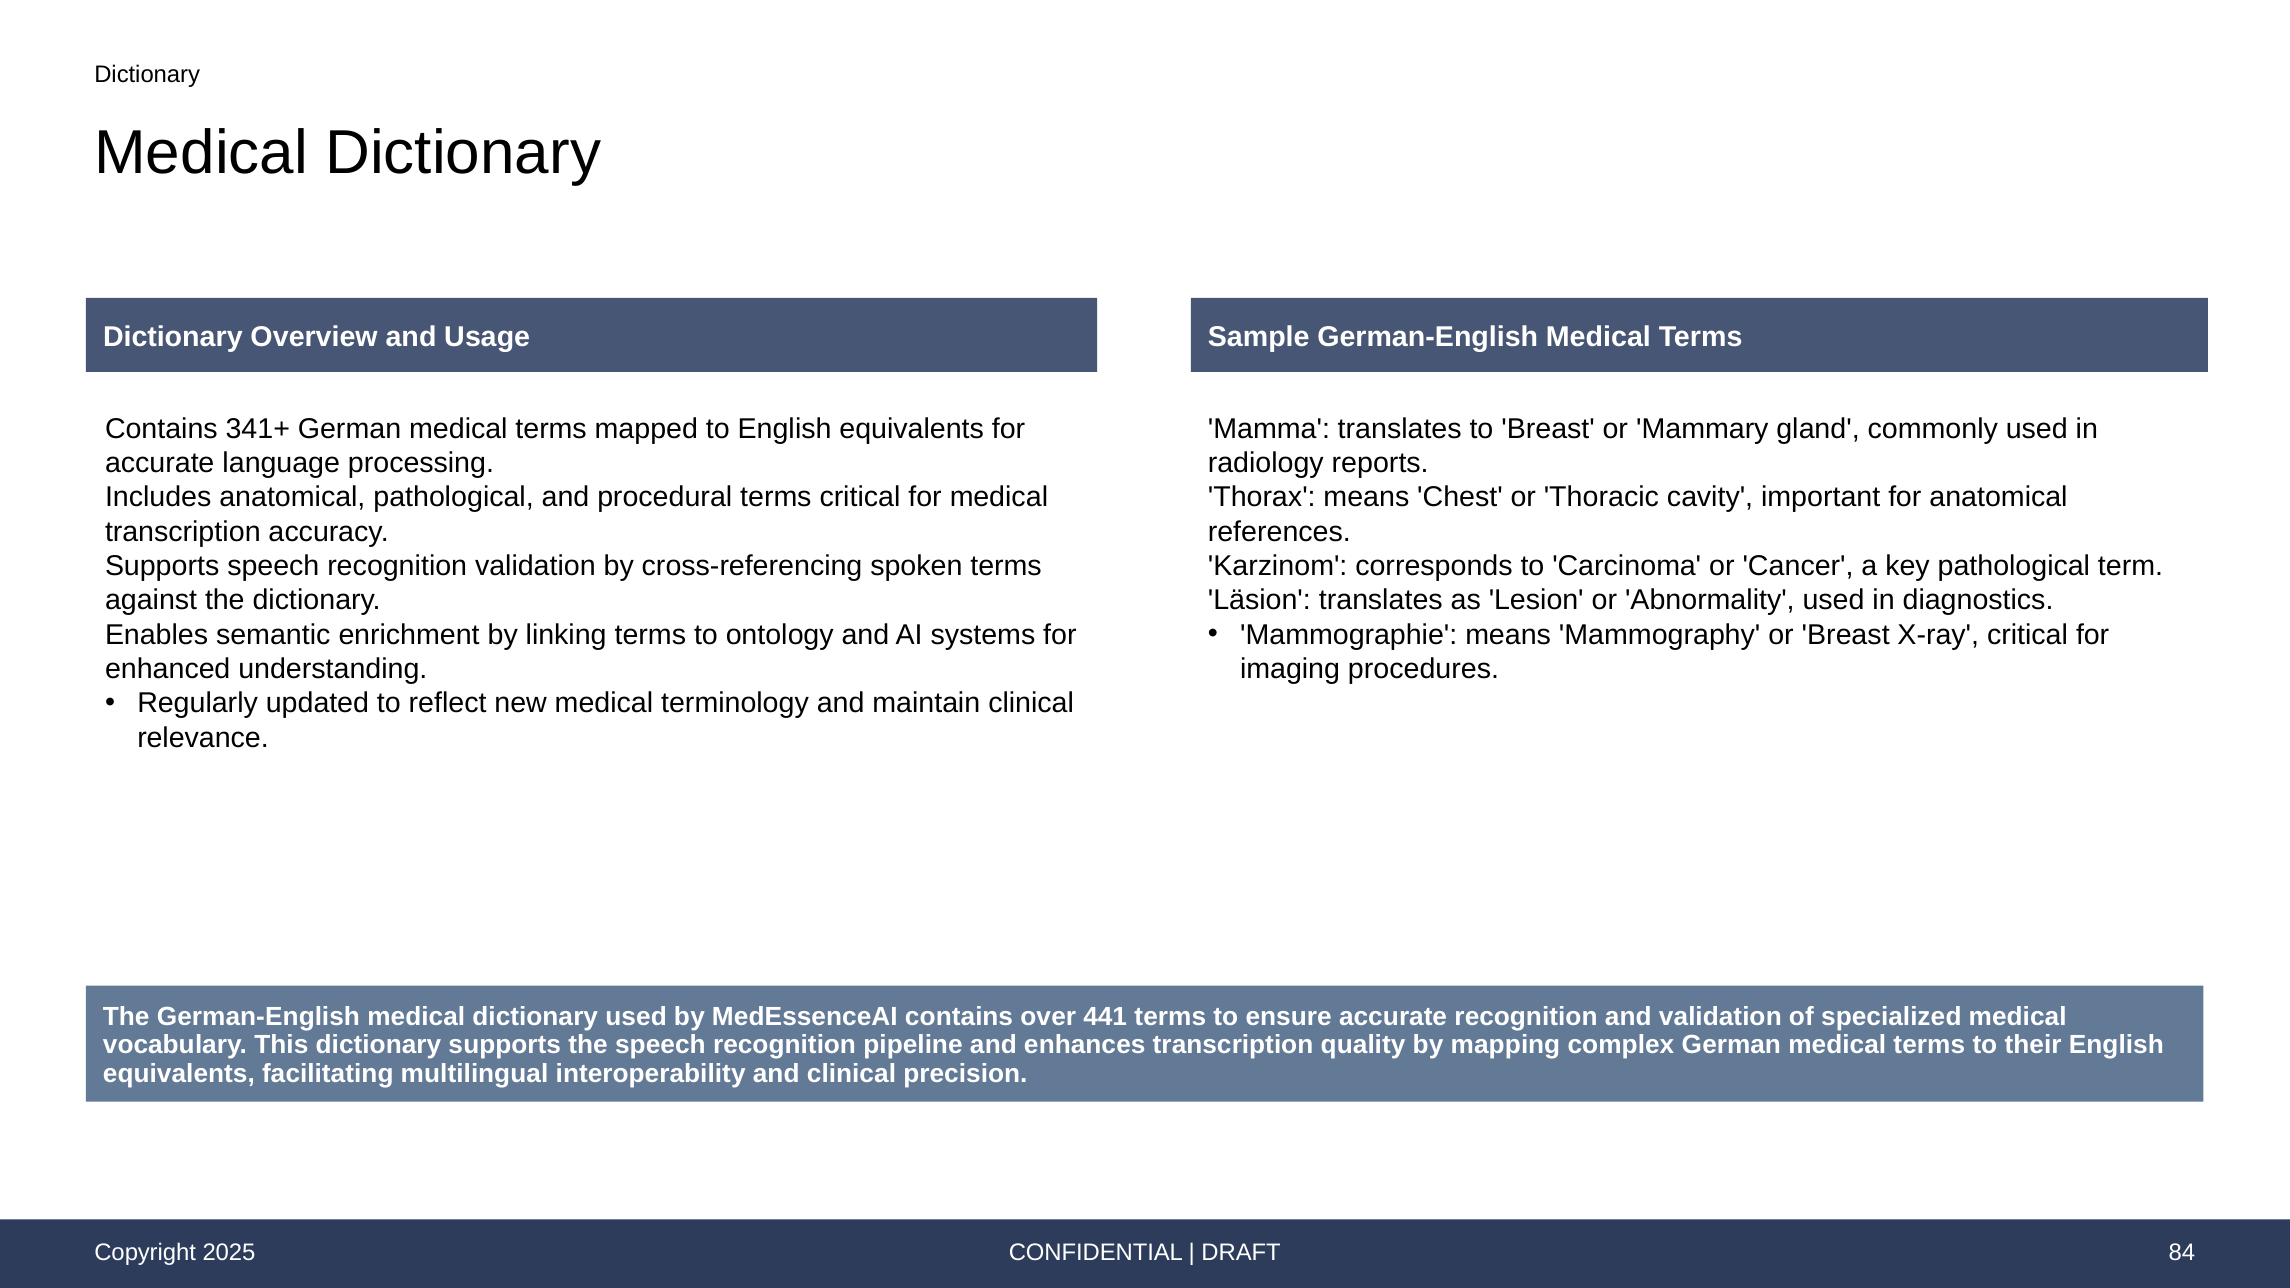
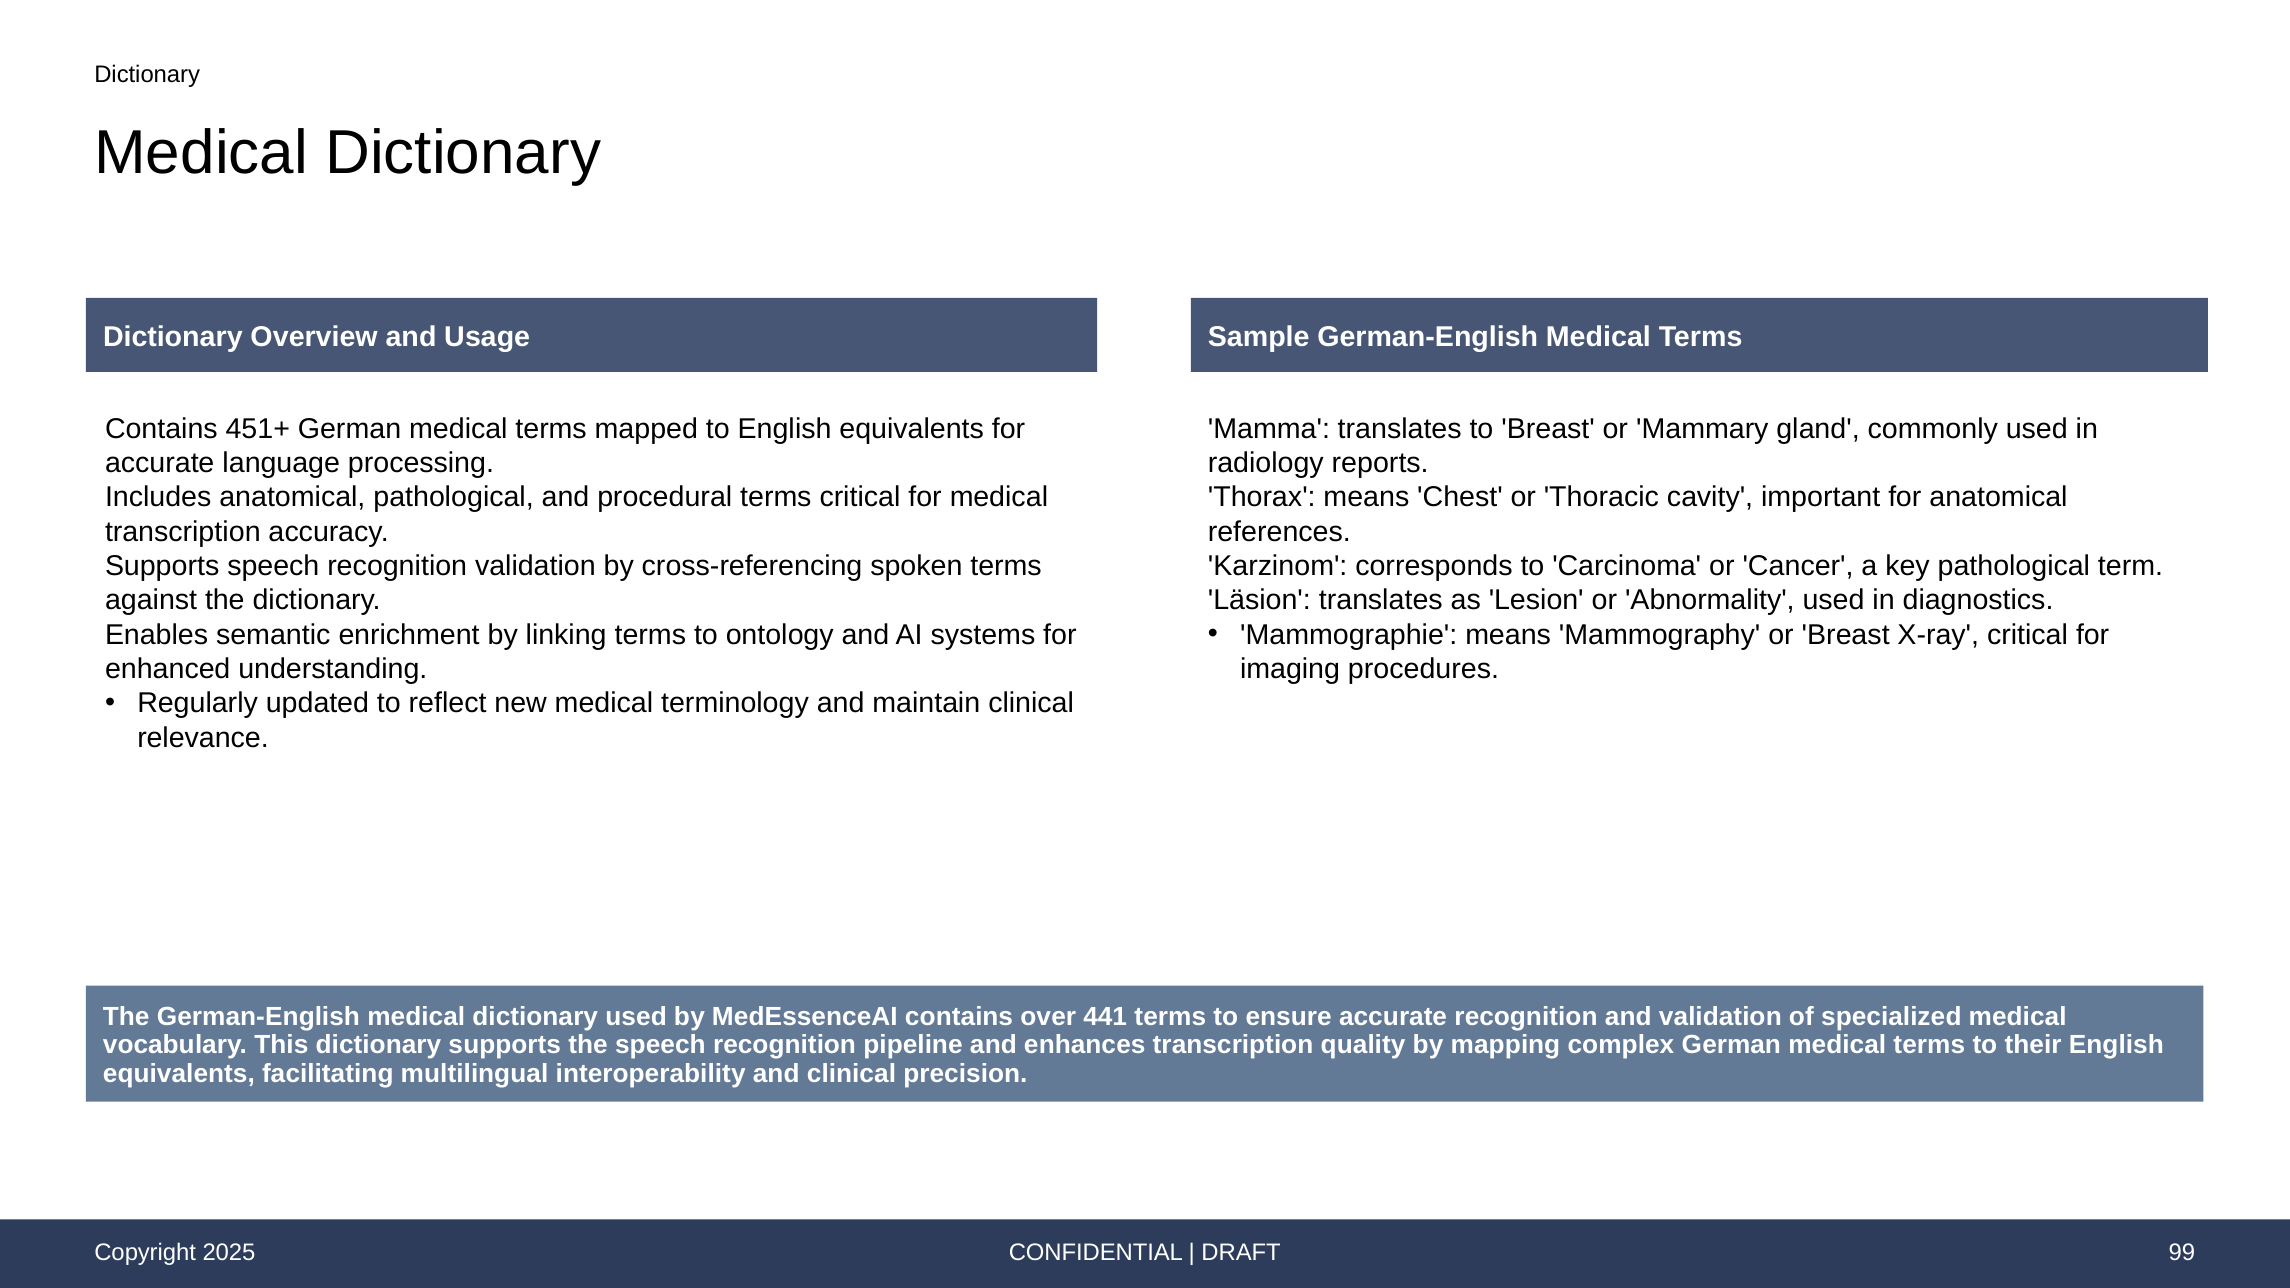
341+: 341+ -> 451+ (258, 429)
84: 84 -> 99 (2182, 1253)
